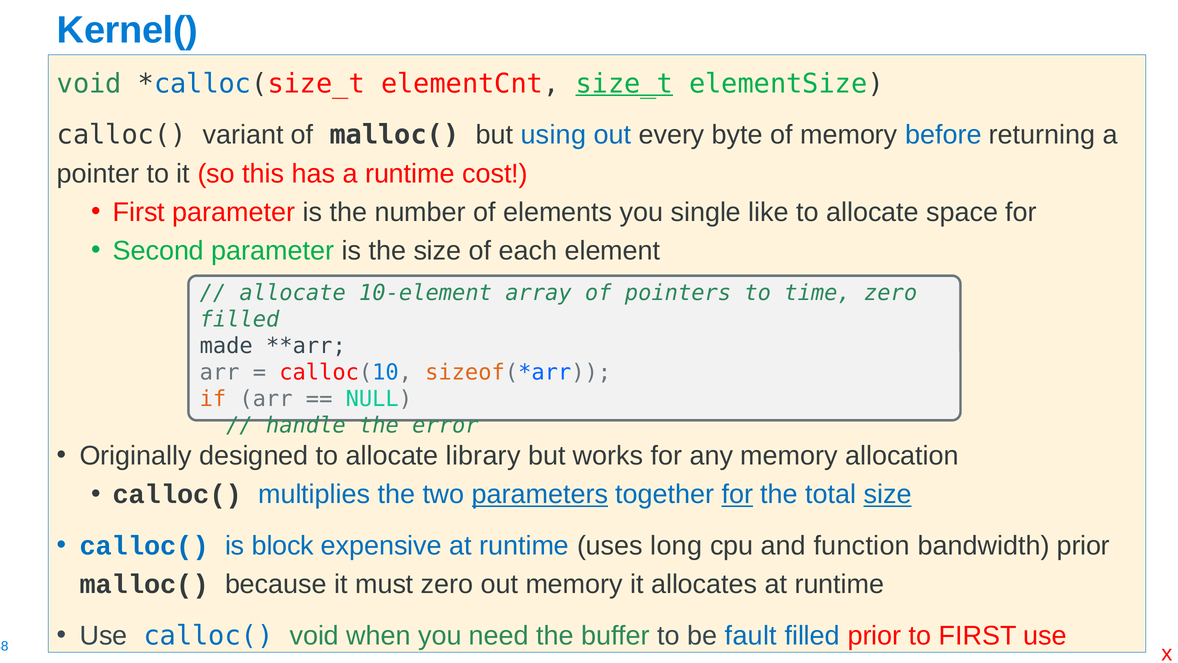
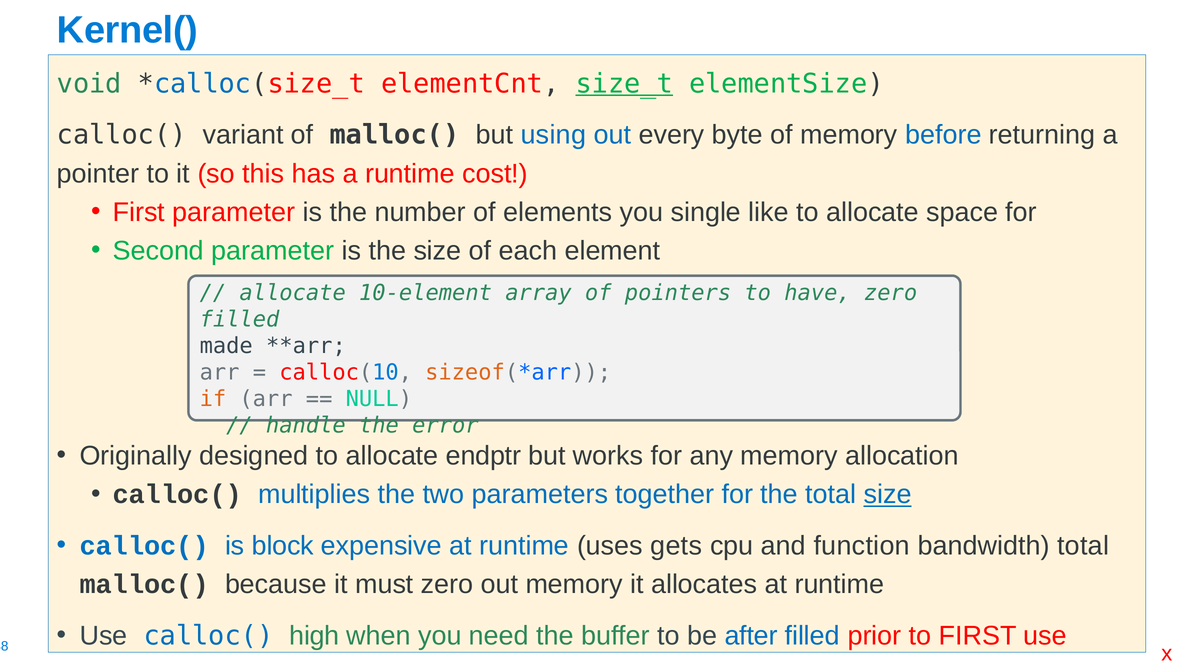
time: time -> have (818, 293)
library: library -> endptr (483, 456)
parameters underline: present -> none (540, 494)
for underline: present -> none (737, 494)
long: long -> gets (676, 545)
bandwidth prior: prior -> total (1083, 545)
calloc( void: void -> high (314, 635)
fault: fault -> after (751, 635)
